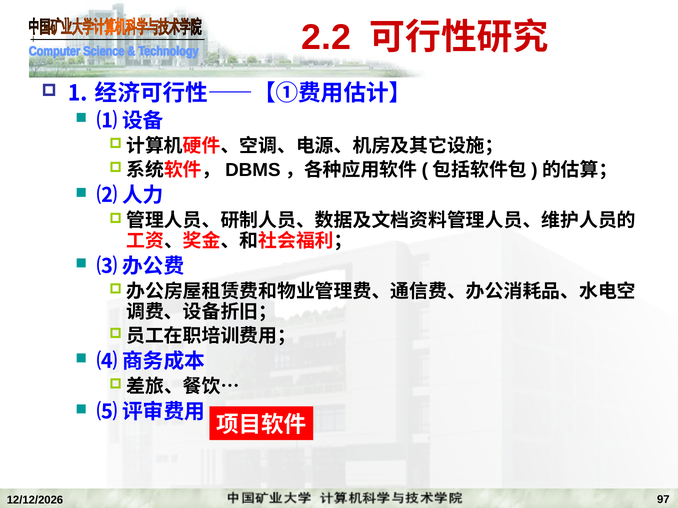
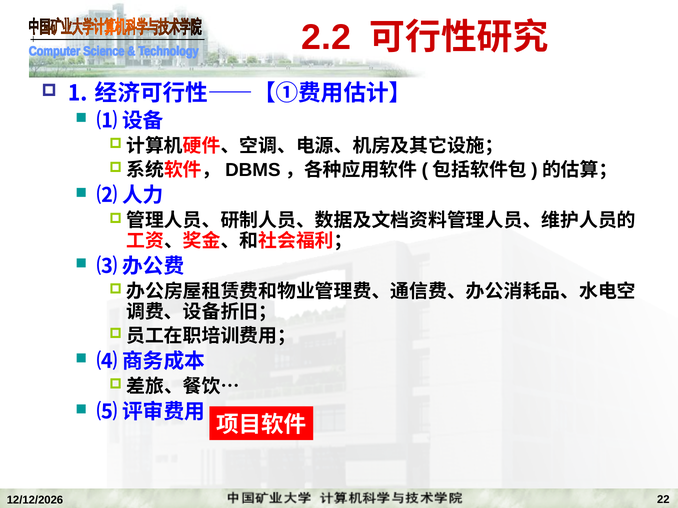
97: 97 -> 22 (663, 500)
